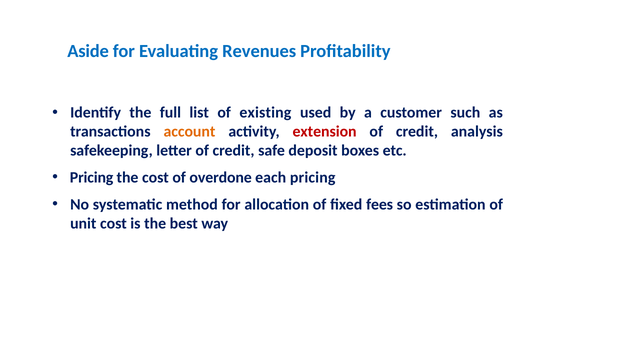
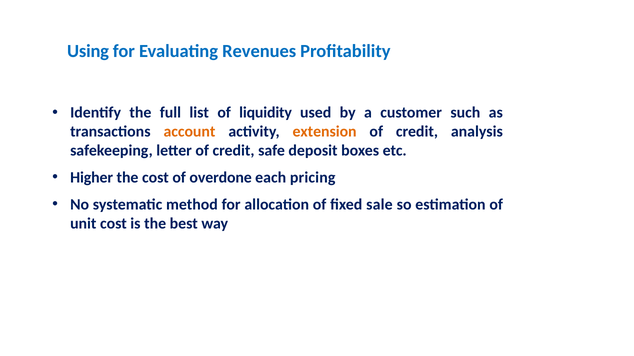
Aside: Aside -> Using (88, 51)
existing: existing -> liquidity (266, 113)
extension colour: red -> orange (325, 132)
Pricing: Pricing -> Higher (92, 178)
fees: fees -> sale (379, 205)
